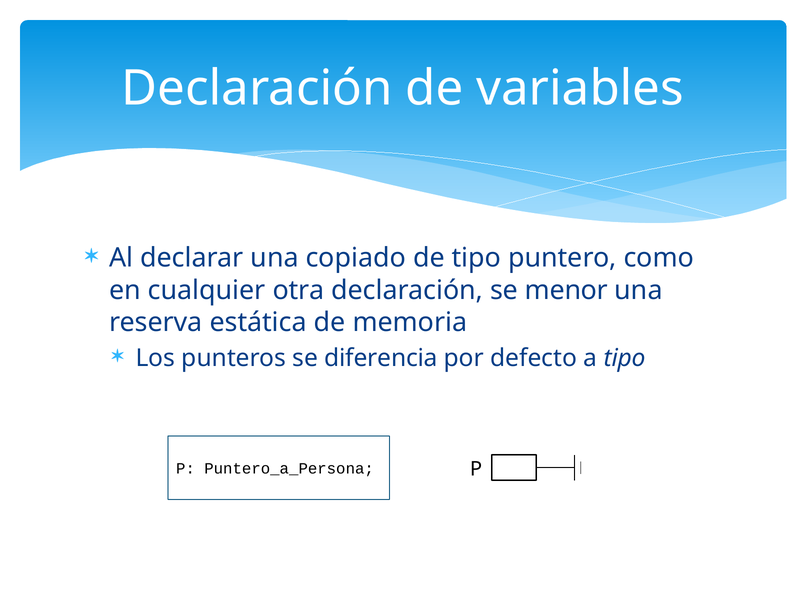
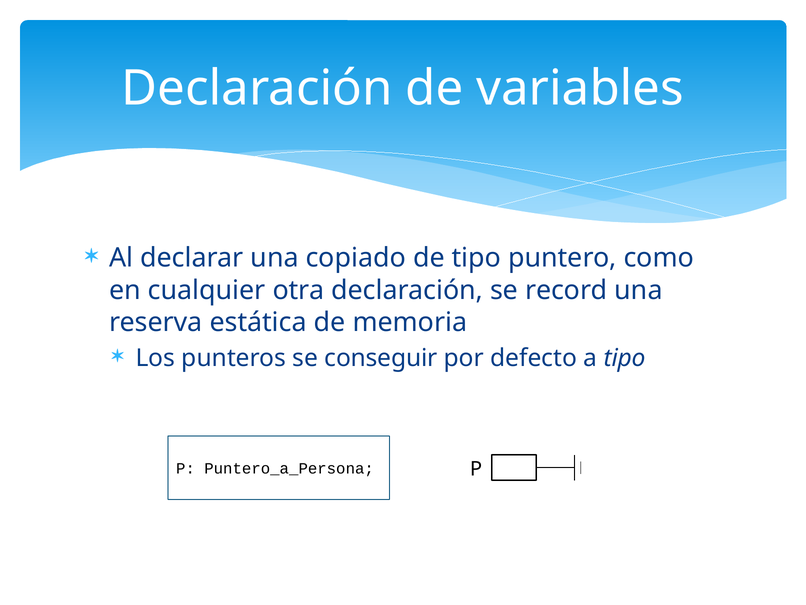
menor: menor -> record (566, 290)
diferencia: diferencia -> conseguir (381, 358)
